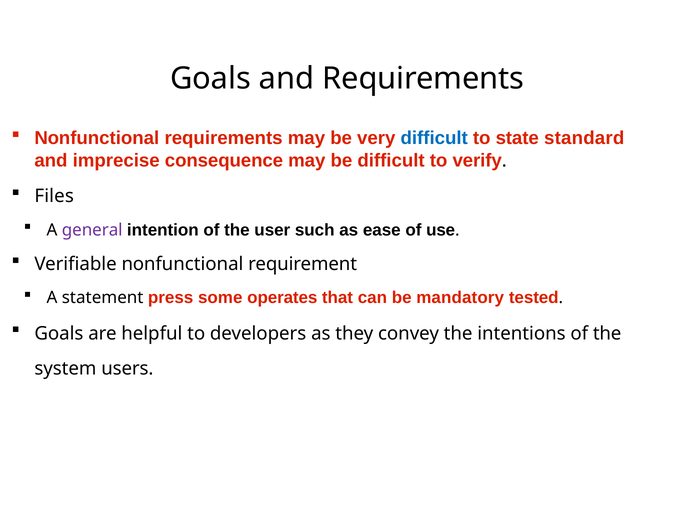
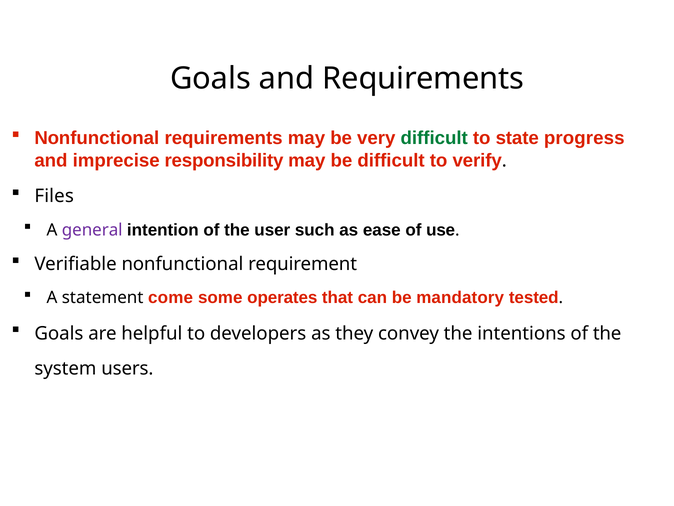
difficult colour: blue -> green (434, 138)
standard: standard -> progress (584, 138)
consequence: consequence -> responsibility (224, 160)
press: press -> come (171, 298)
